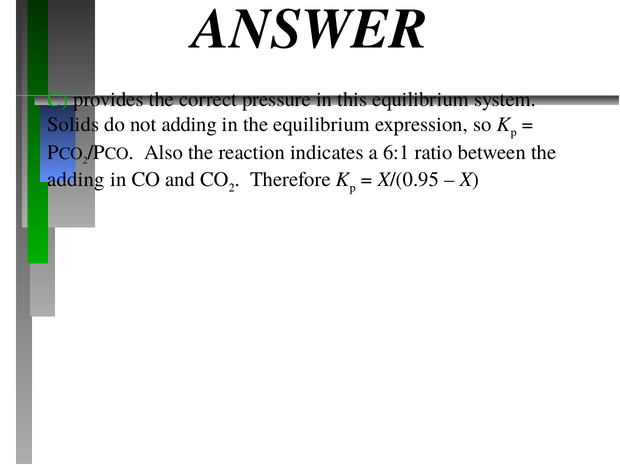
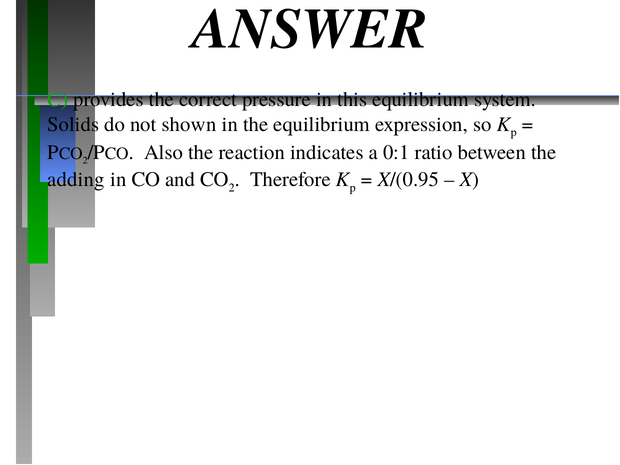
not adding: adding -> shown (189, 124)
6:1: 6:1 -> 0:1 (396, 153)
